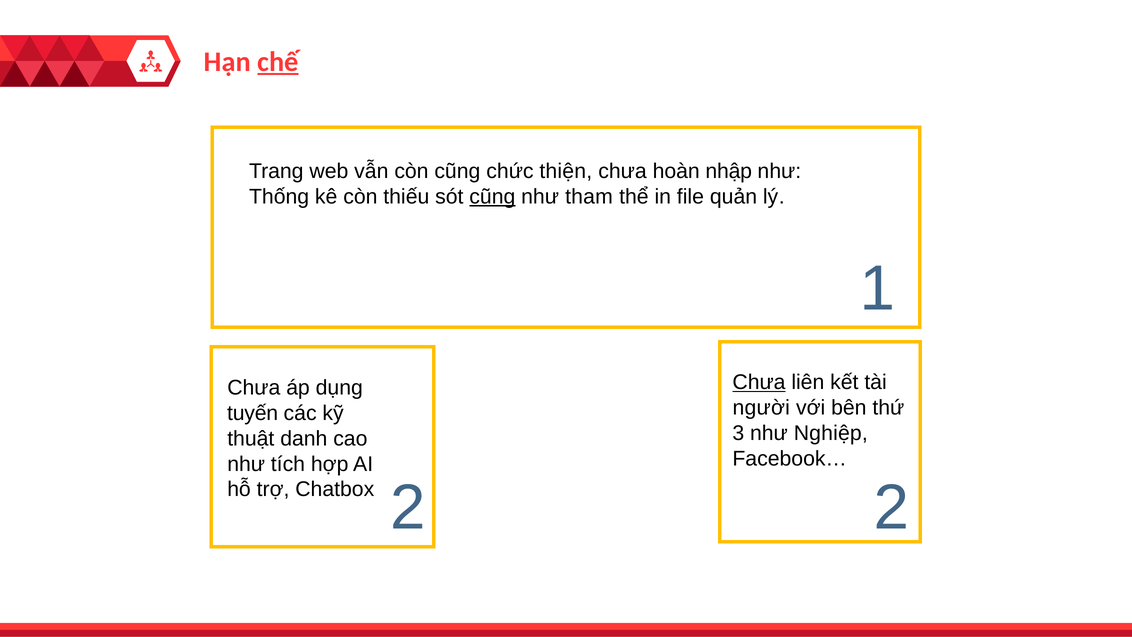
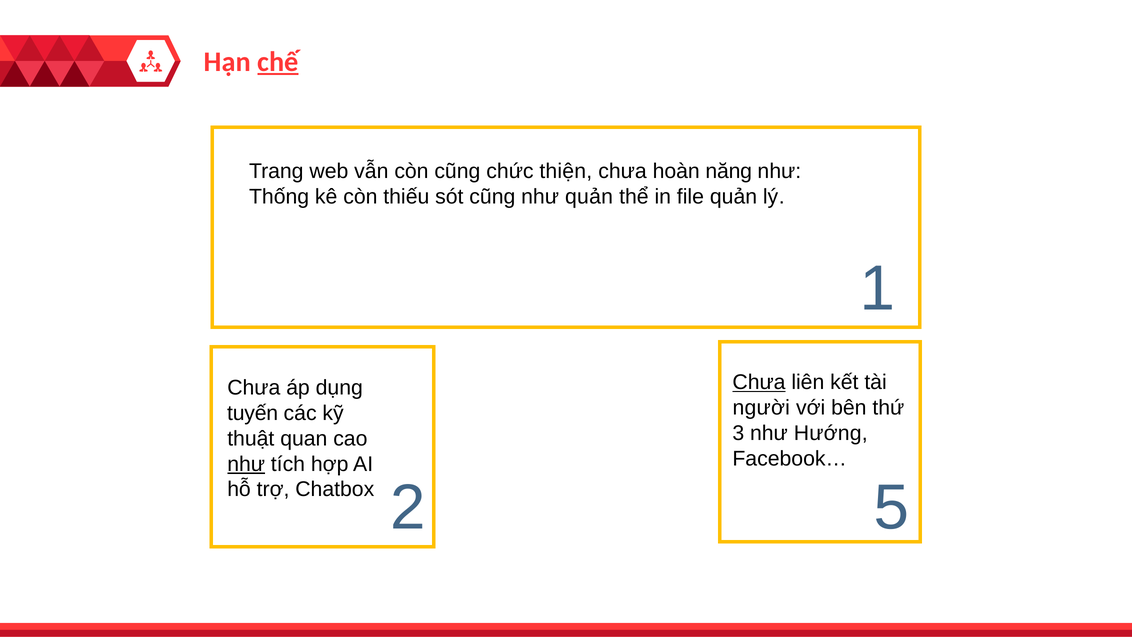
nhập: nhập -> năng (729, 171)
cũng underline: present -> none (492, 197)
như tham: tham -> quản (589, 197)
Nghiệp: Nghiệp -> Hướng (831, 433)
danh: danh -> quan (304, 438)
như underline: none -> present (246, 464)
2 2: 2 -> 5 (891, 508)
